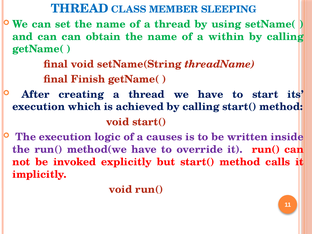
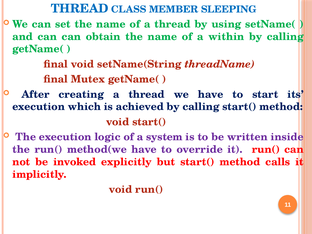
Finish: Finish -> Mutex (88, 79)
causes: causes -> system (164, 137)
